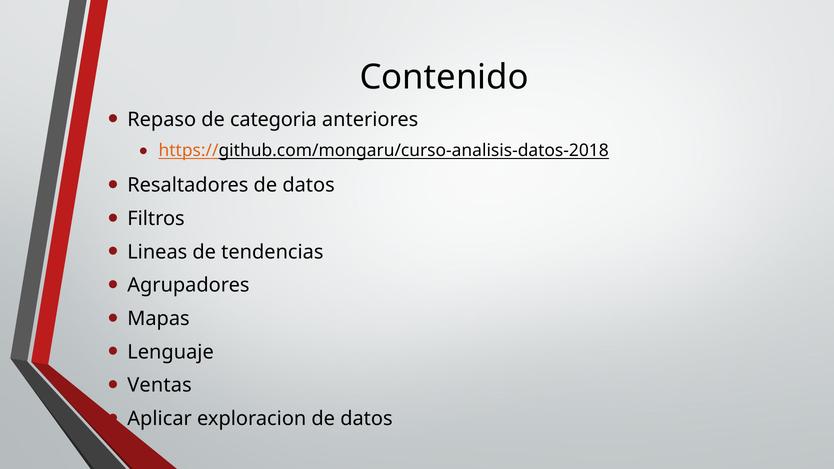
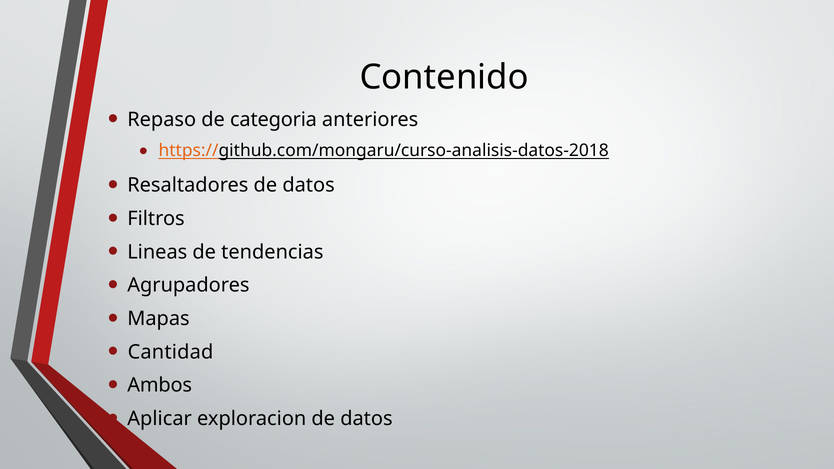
Lenguaje: Lenguaje -> Cantidad (170, 352)
Ventas: Ventas -> Ambos (160, 385)
